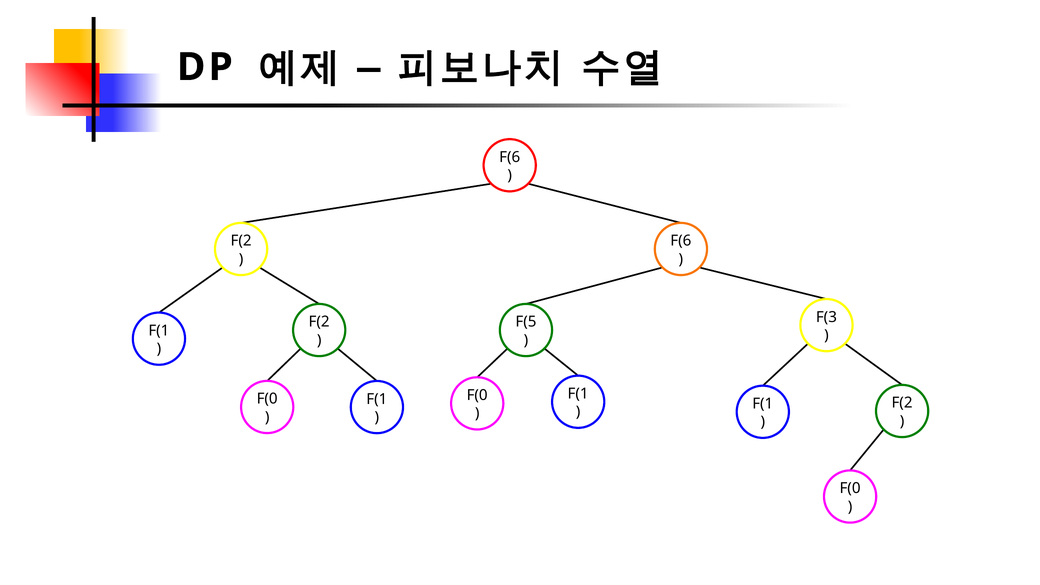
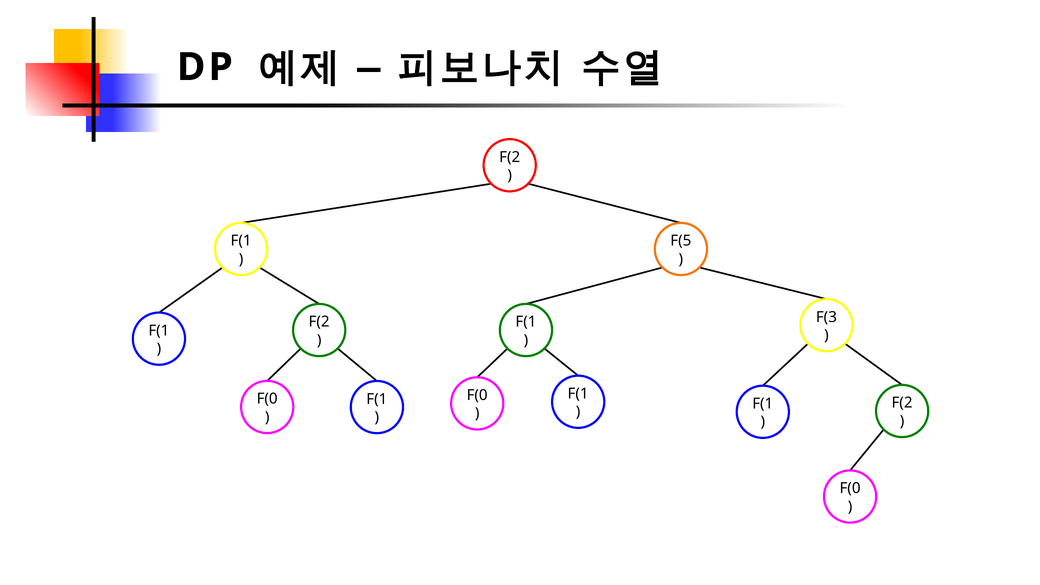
F(6: F(6 -> F(2 (510, 157)
F(2: F(2 -> F(1 (241, 241)
F(6: F(6 -> F(5 (681, 241)
F(5: F(5 -> F(1 (526, 322)
